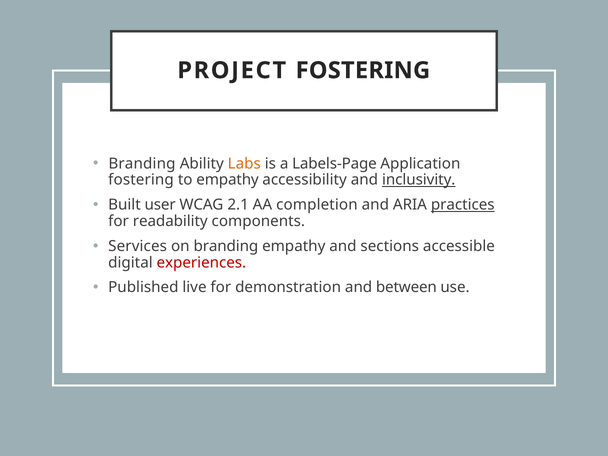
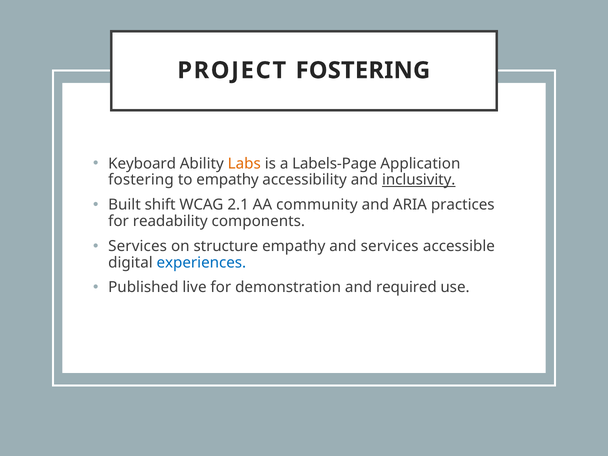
Branding: Branding -> Keyboard (142, 164)
user: user -> shift (160, 205)
completion: completion -> community (317, 205)
practices underline: present -> none (463, 205)
on branding: branding -> structure (226, 246)
and sections: sections -> services (390, 246)
experiences colour: red -> blue (201, 263)
between: between -> required (406, 287)
